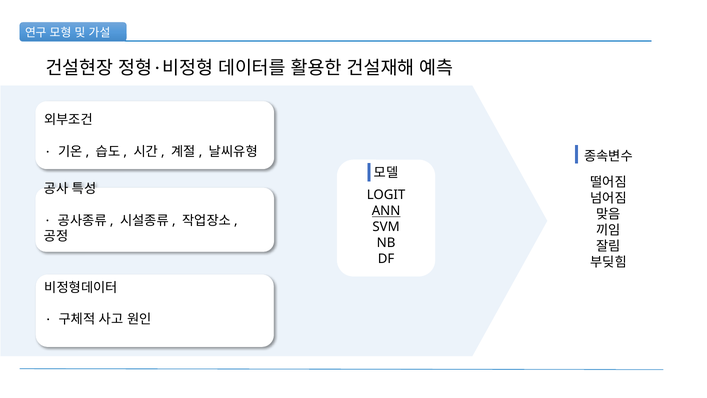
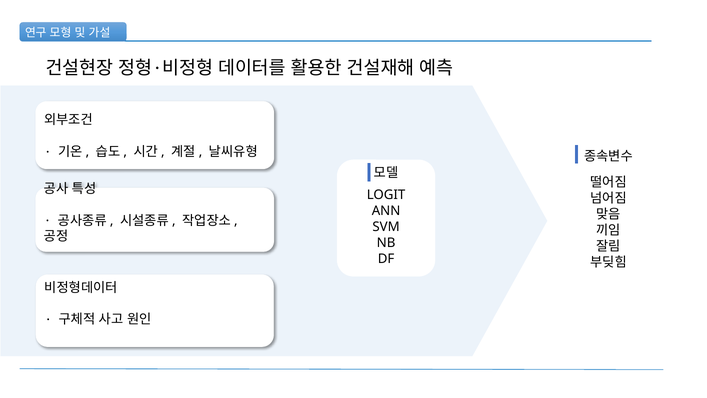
ANN underline: present -> none (386, 211)
